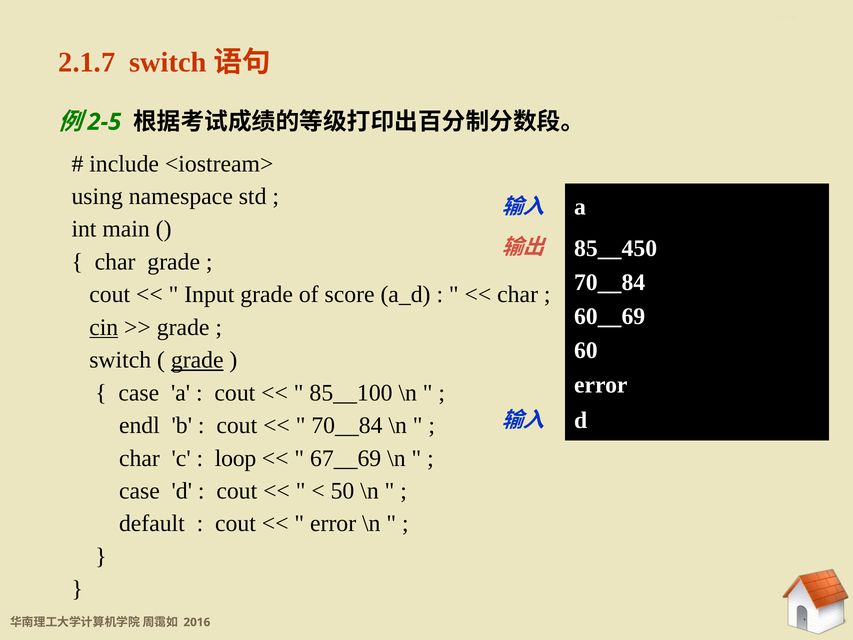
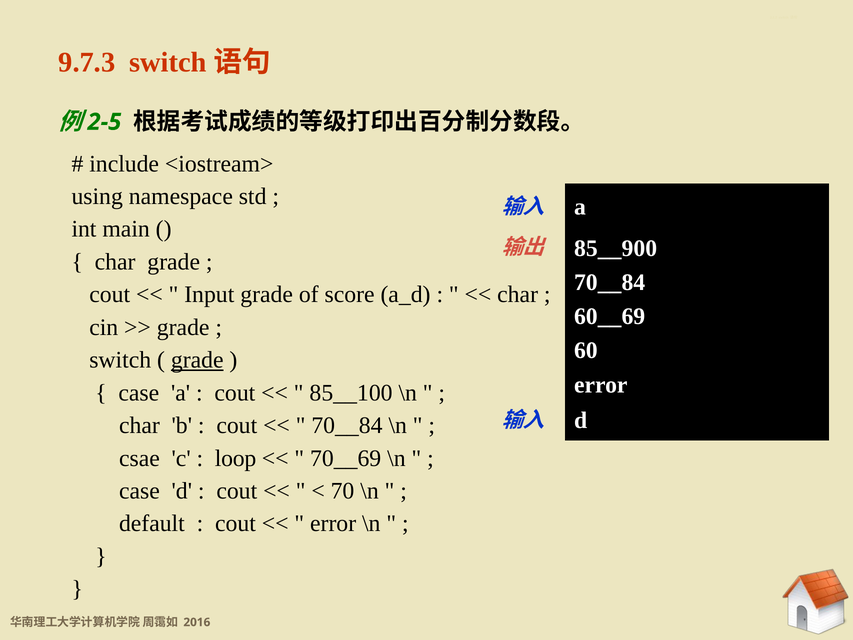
2.1.7: 2.1.7 -> 9.7.3 (87, 63)
85__450: 85__450 -> 85__900 (616, 248)
cin underline: present -> none (104, 327)
endl: endl -> char (139, 425)
char: char -> csae (139, 458)
67__69: 67__69 -> 70__69 (346, 458)
50: 50 -> 70 (343, 491)
